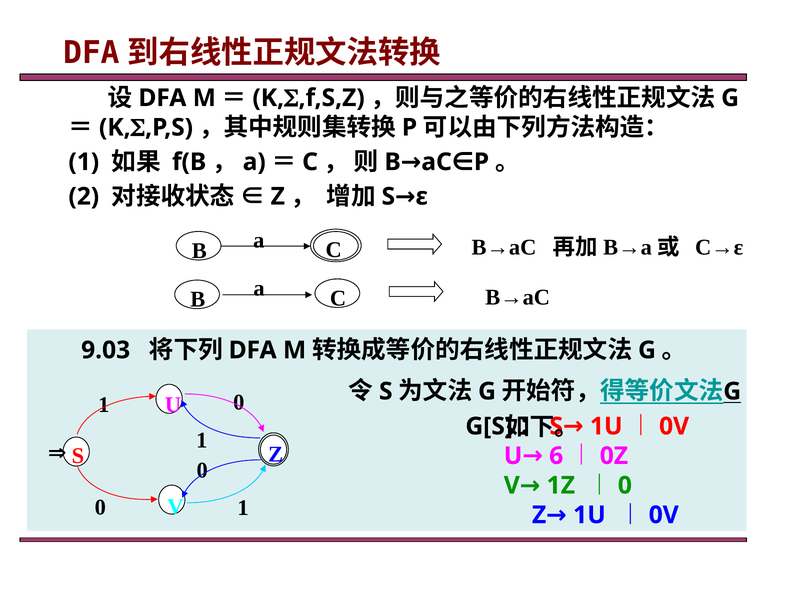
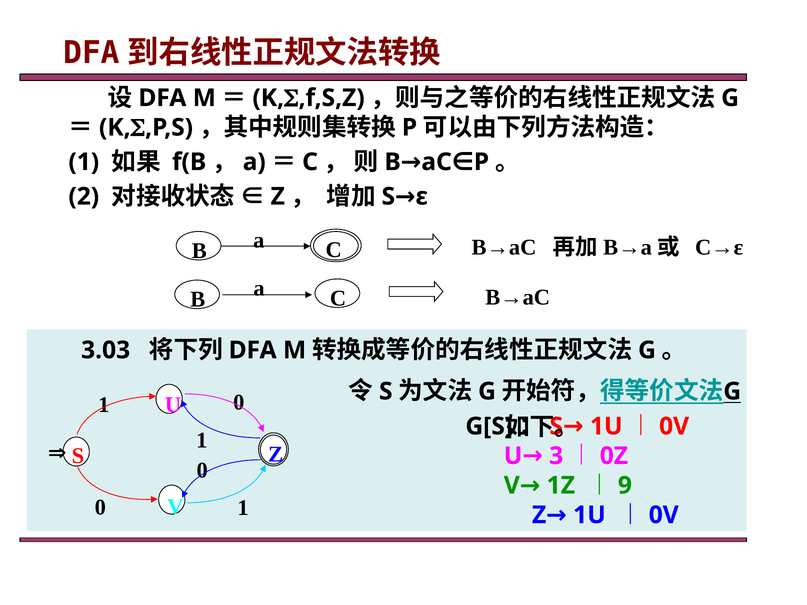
9.03: 9.03 -> 3.03 (106, 350)
6: 6 -> 3 (556, 456)
0: 0 -> 9 (625, 486)
